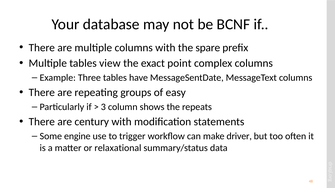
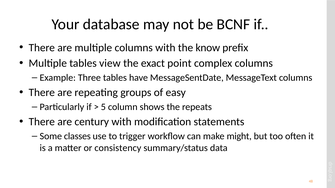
spare: spare -> know (208, 48)
3: 3 -> 5 (103, 107)
engine: engine -> classes (77, 136)
driver: driver -> might (239, 136)
relaxational: relaxational -> consistency (118, 148)
